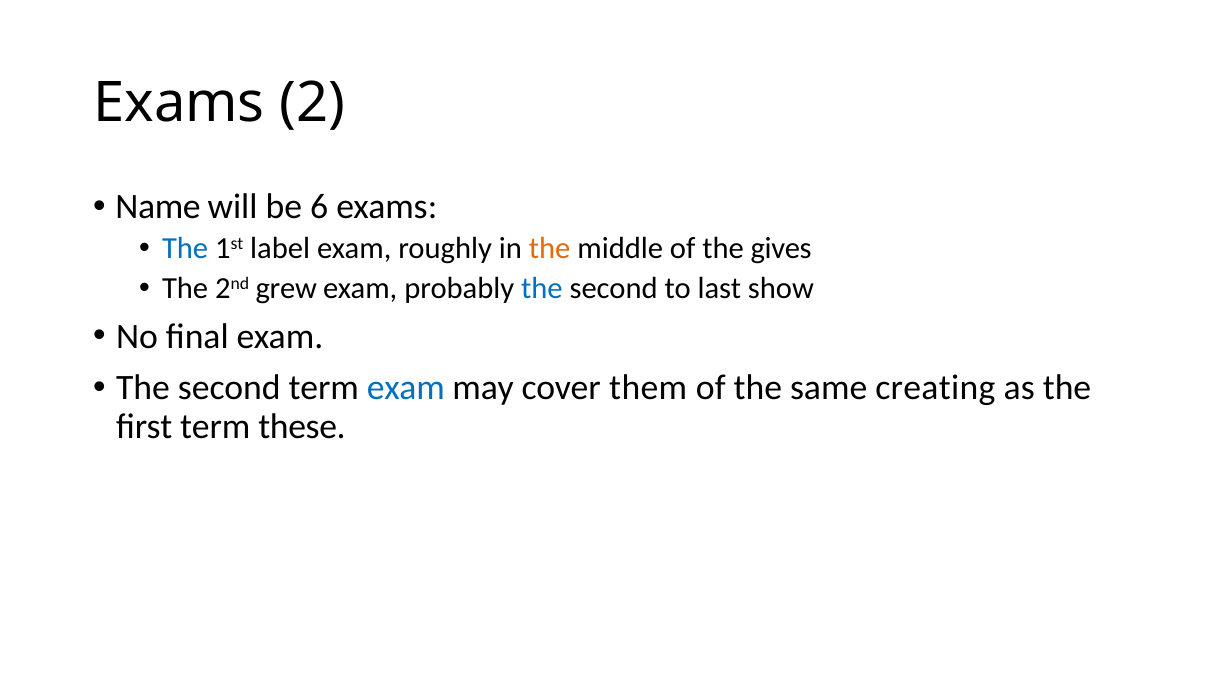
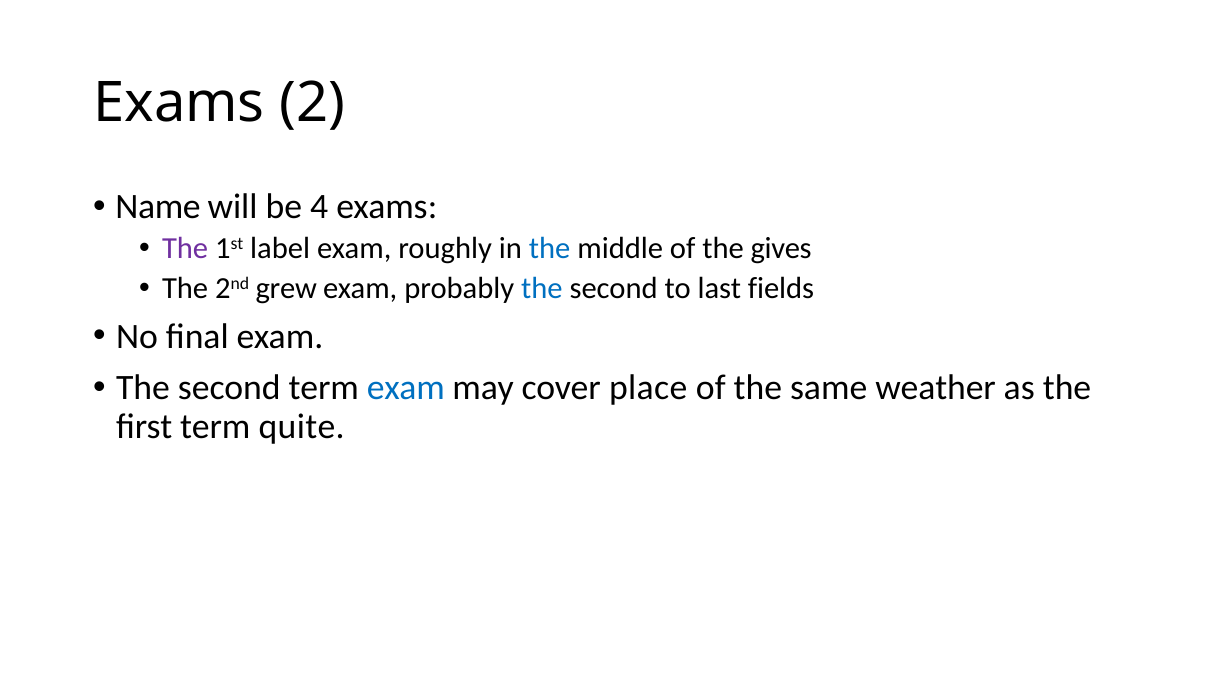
6: 6 -> 4 (319, 207)
The colour: blue -> purple (185, 249)
the colour: orange -> blue (550, 249)
show: show -> fields (781, 288)
them: them -> place (648, 388)
creating: creating -> weather (936, 388)
these: these -> quite (302, 427)
